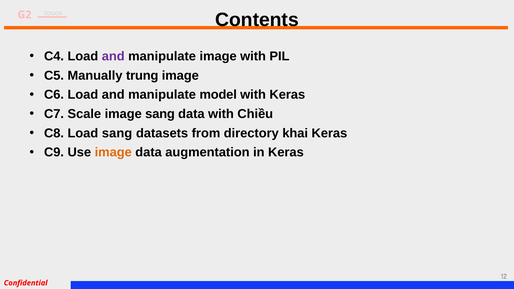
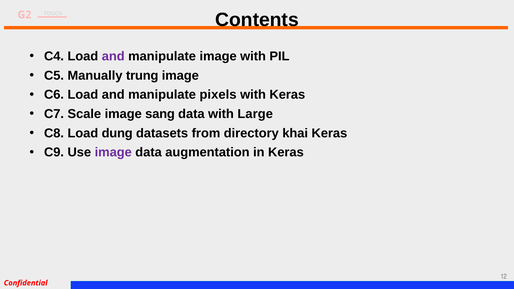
model: model -> pixels (218, 95)
Chiều: Chiều -> Large (255, 114)
Load sang: sang -> dung (117, 133)
image colour: orange -> purple (113, 152)
